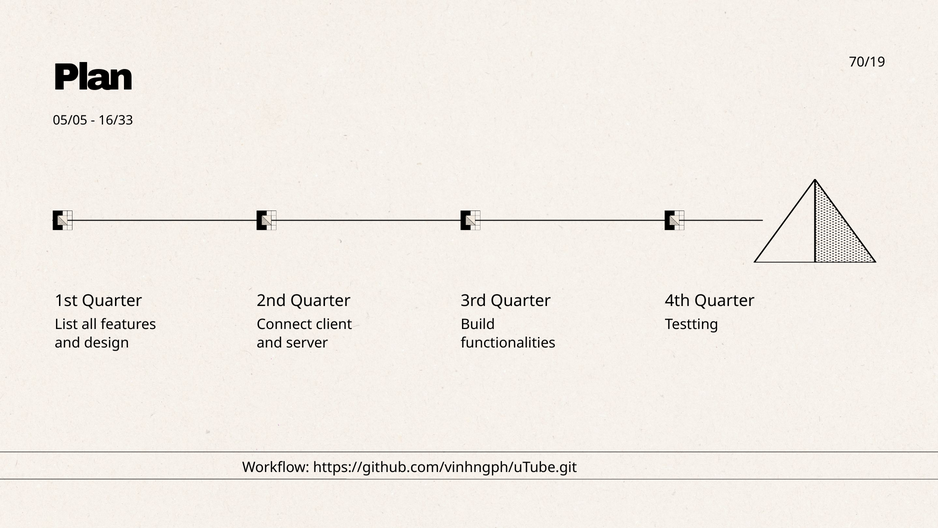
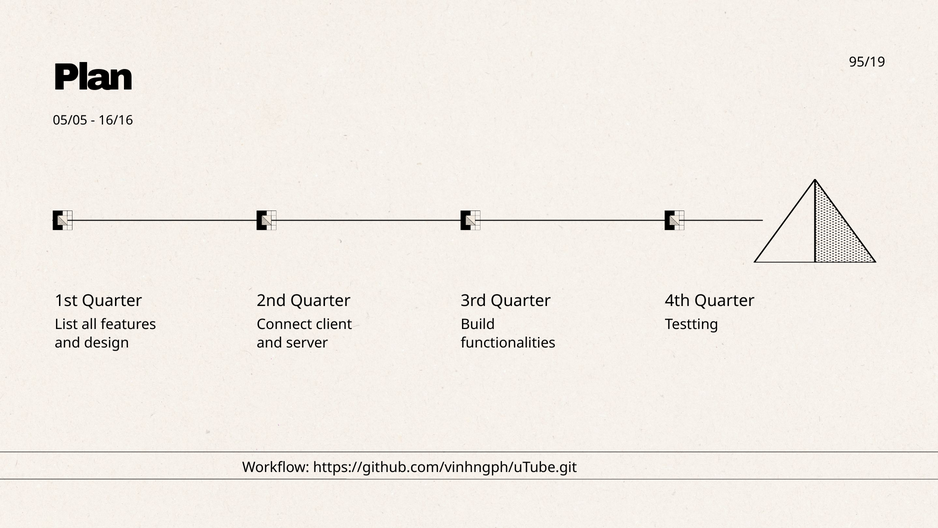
70/19: 70/19 -> 95/19 (867, 62)
16/33: 16/33 -> 16/16 (116, 120)
